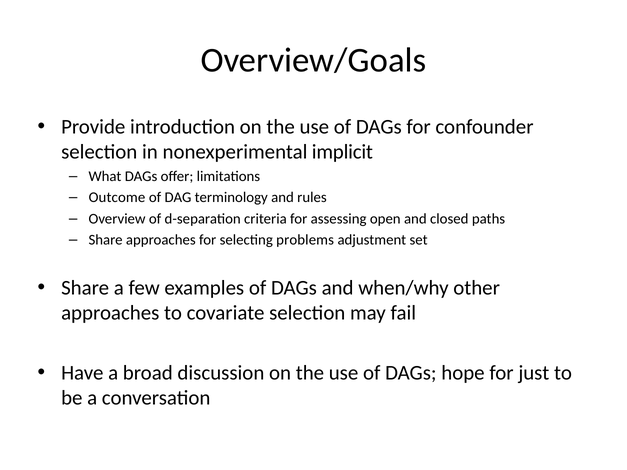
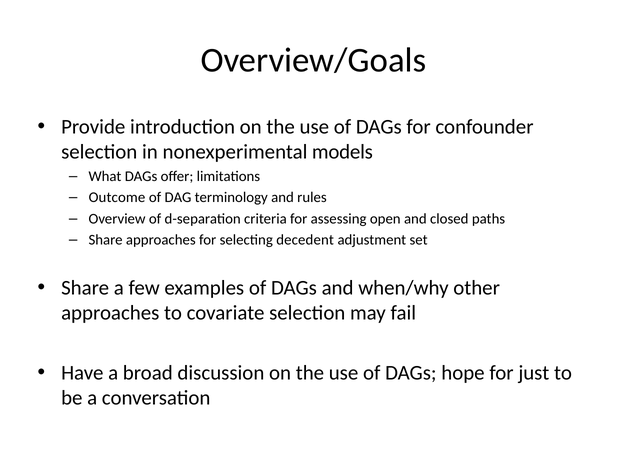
implicit: implicit -> models (342, 152)
problems: problems -> decedent (305, 240)
